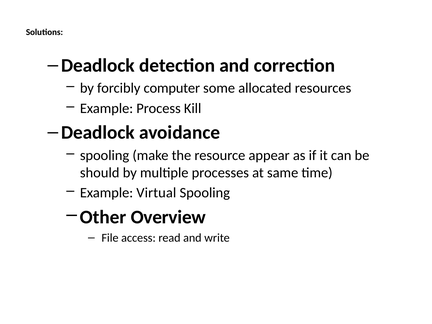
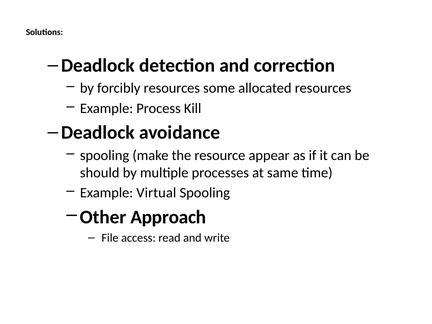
forcibly computer: computer -> resources (172, 88)
Overview: Overview -> Approach (168, 217)
